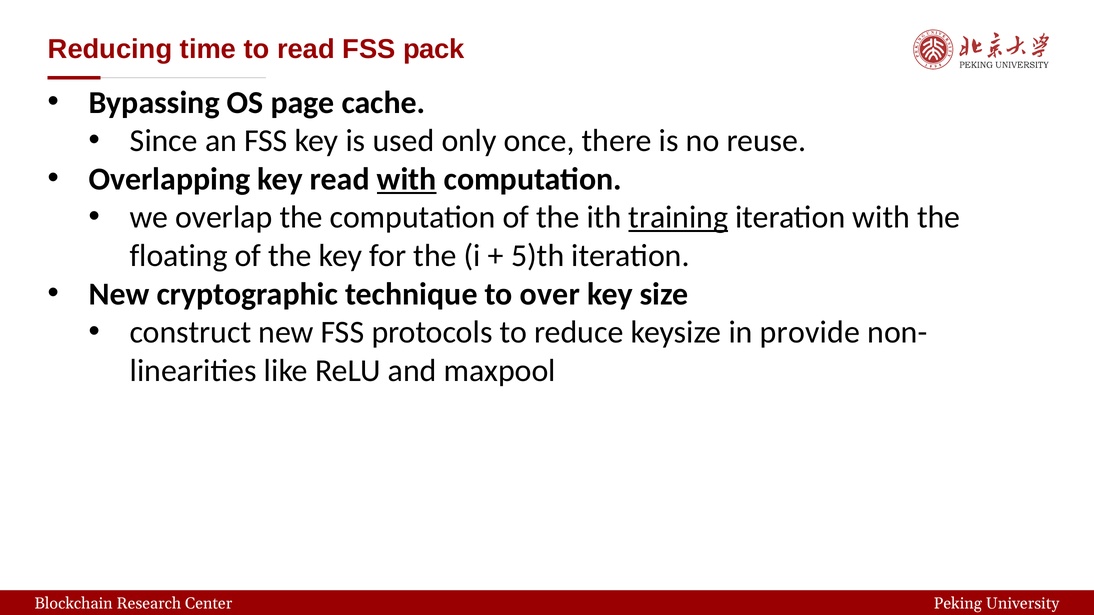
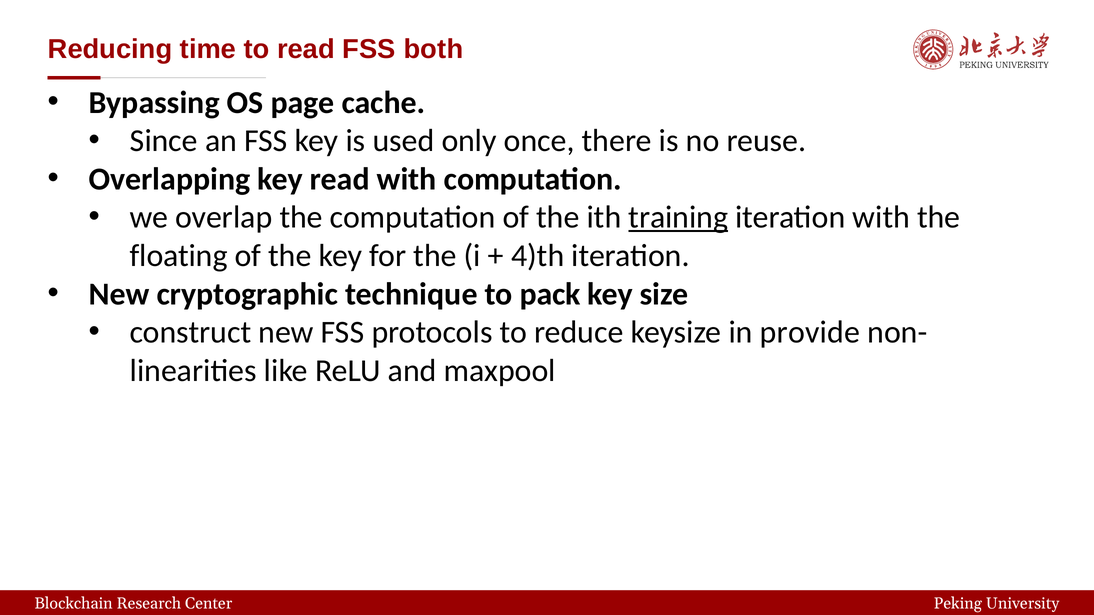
pack: pack -> both (434, 49)
with underline: present -> none (407, 179)
5)th: 5)th -> 4)th (538, 256)
over: over -> pack (550, 294)
